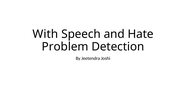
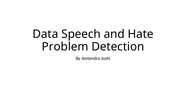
With: With -> Data (45, 34)
